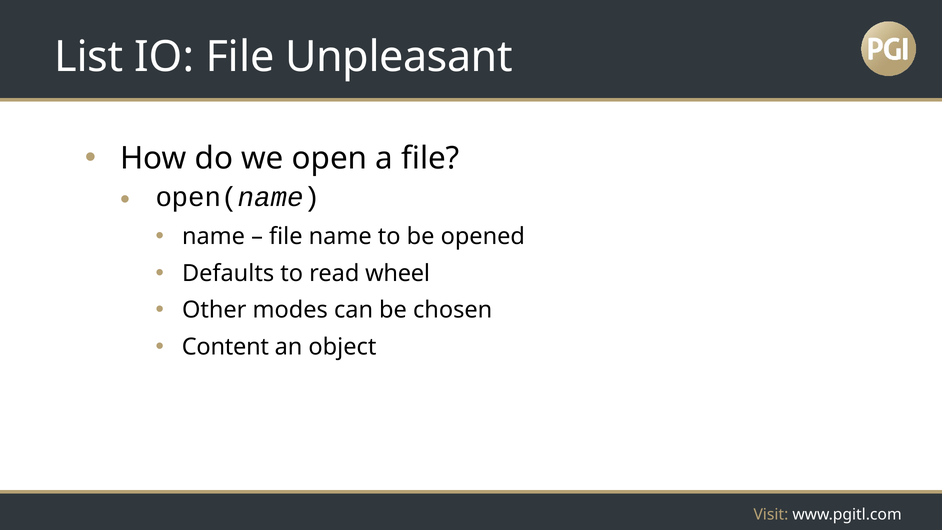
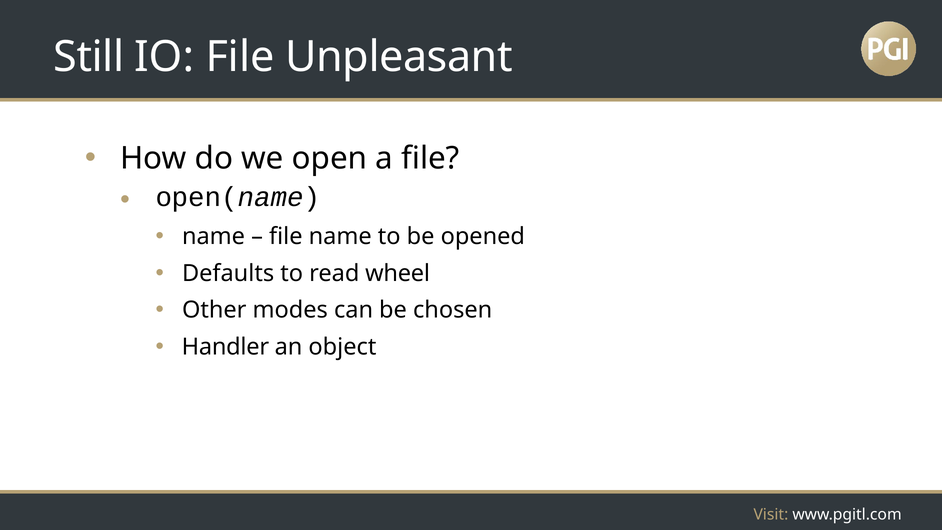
List: List -> Still (89, 57)
Content: Content -> Handler (225, 347)
